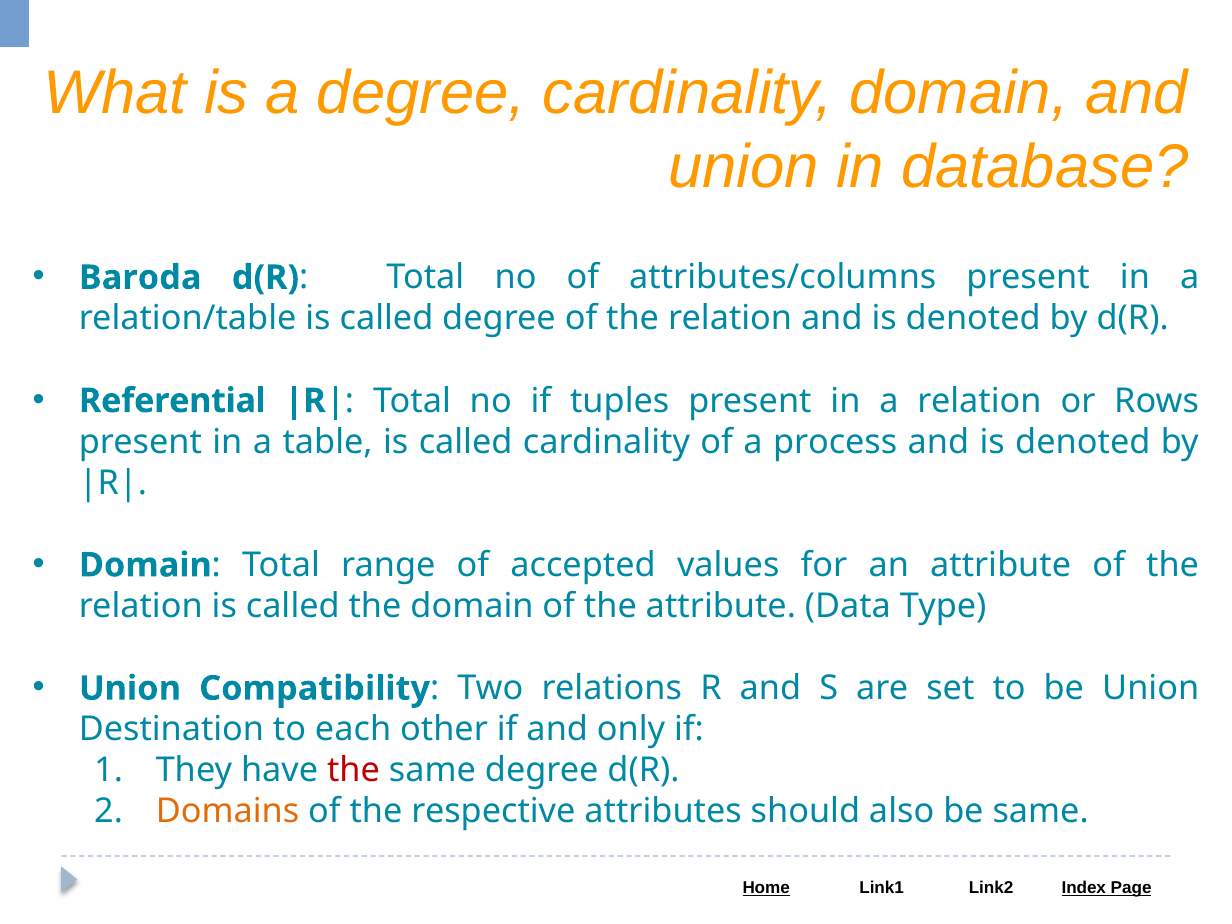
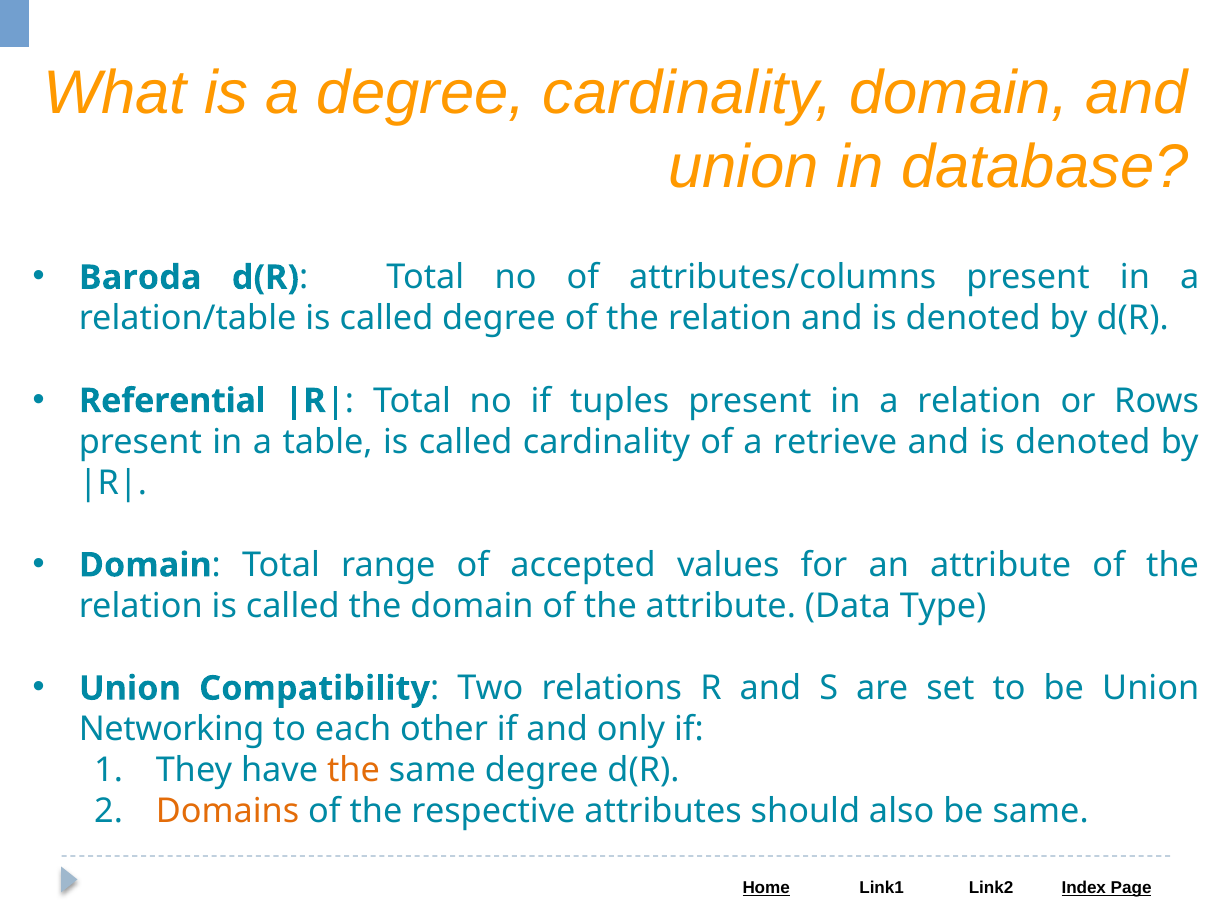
process: process -> retrieve (835, 442)
Destination: Destination -> Networking (172, 729)
the colour: red -> orange (354, 771)
